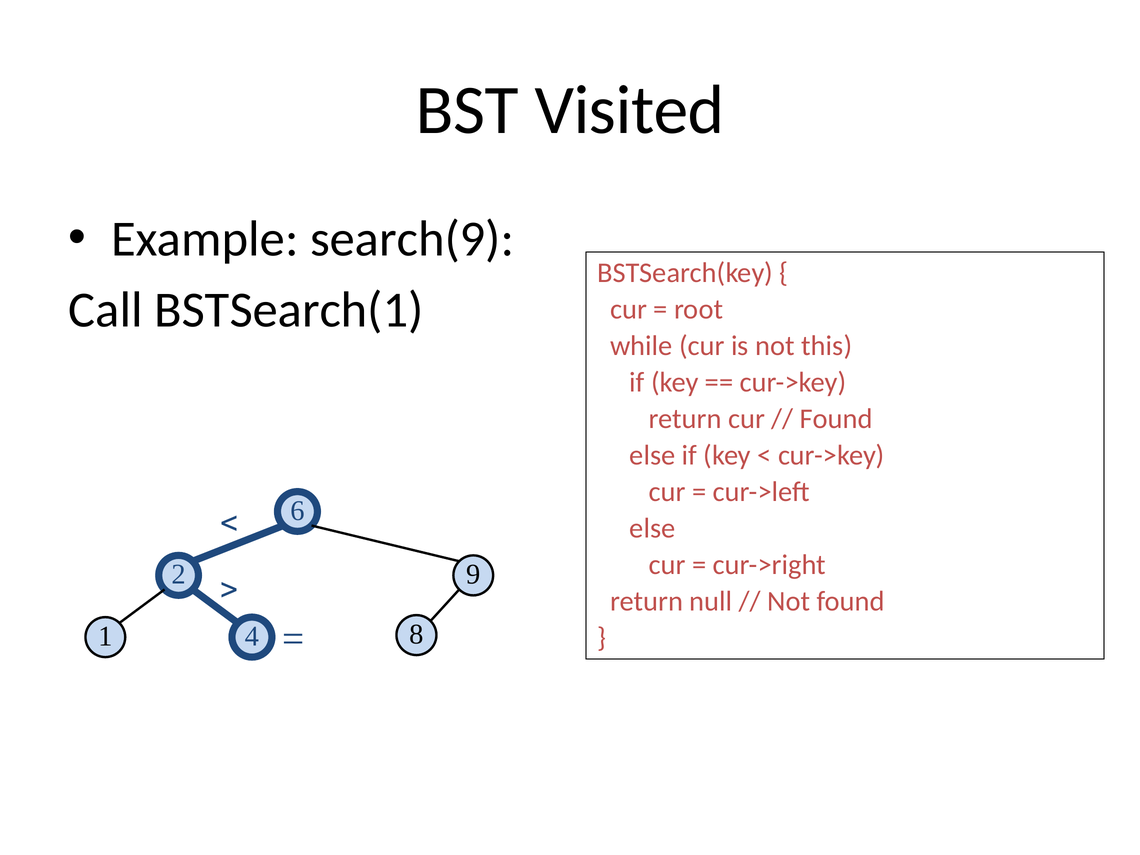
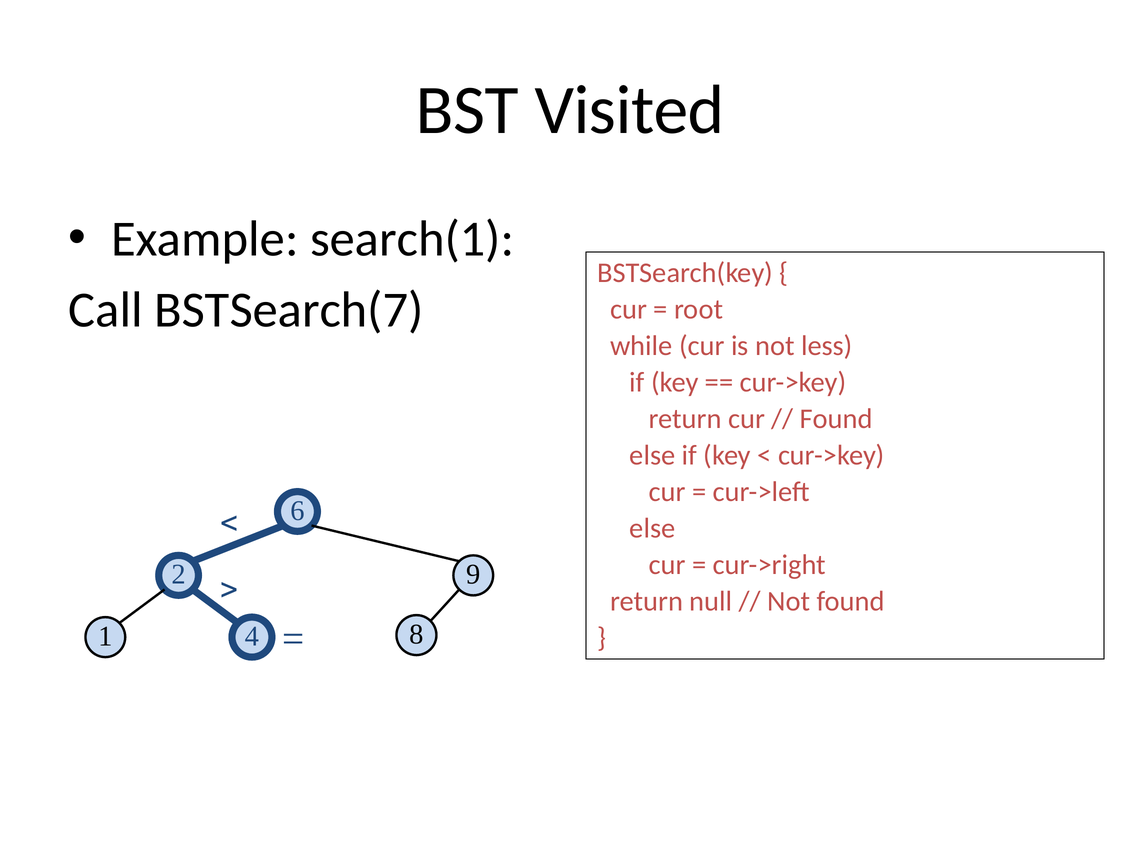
search(9: search(9 -> search(1 (412, 239)
BSTSearch(1: BSTSearch(1 -> BSTSearch(7 (289, 310)
this: this -> less (827, 346)
